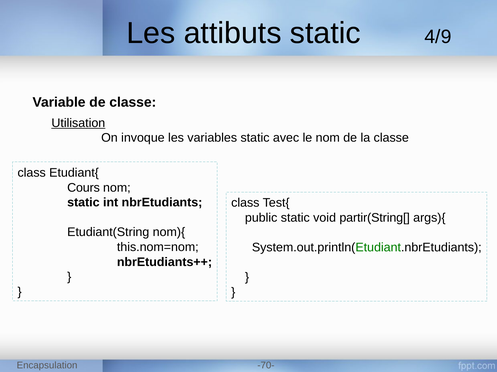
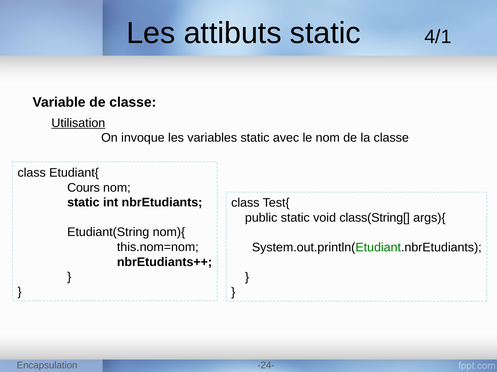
4/9: 4/9 -> 4/1 (438, 37)
partir(String[: partir(String[ -> class(String[ (375, 218)
-70-: -70- -> -24- (266, 366)
